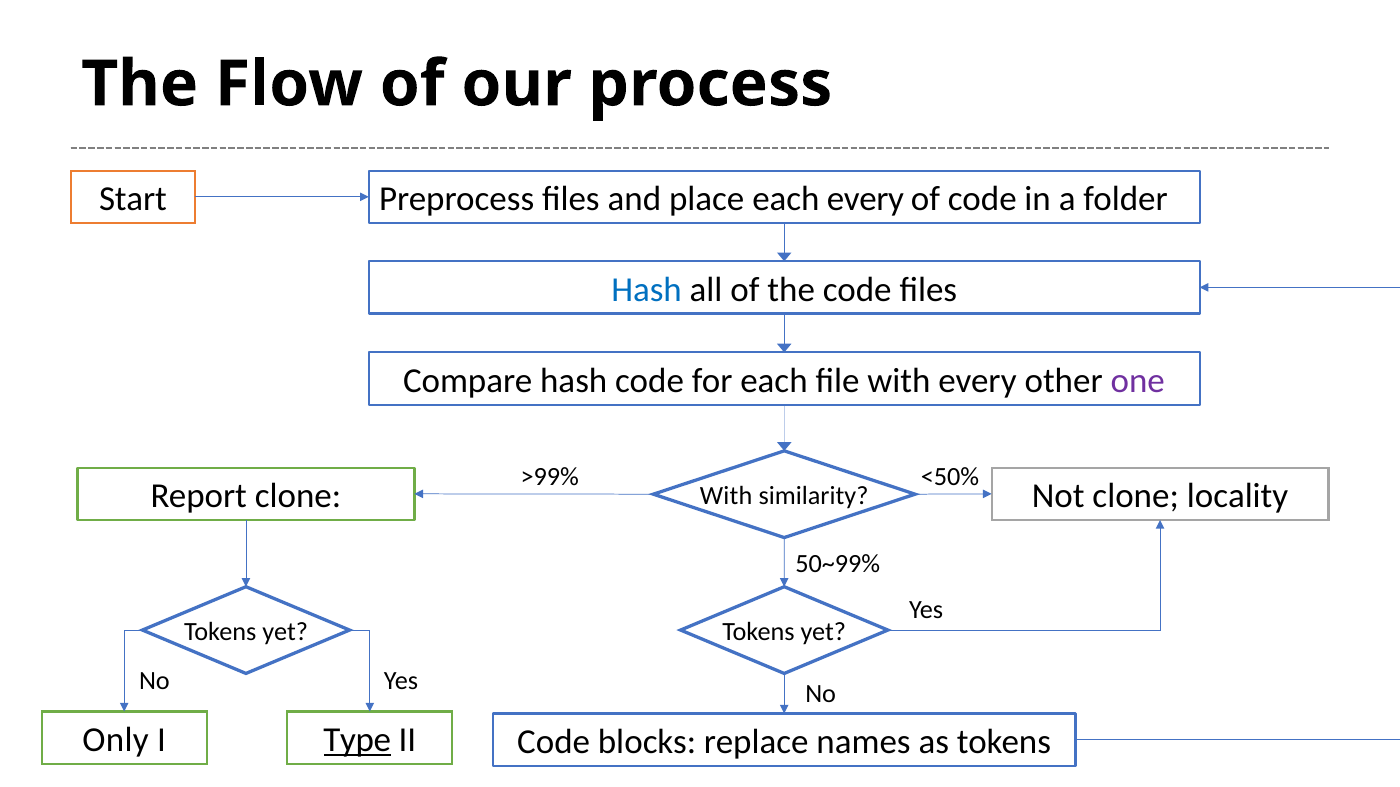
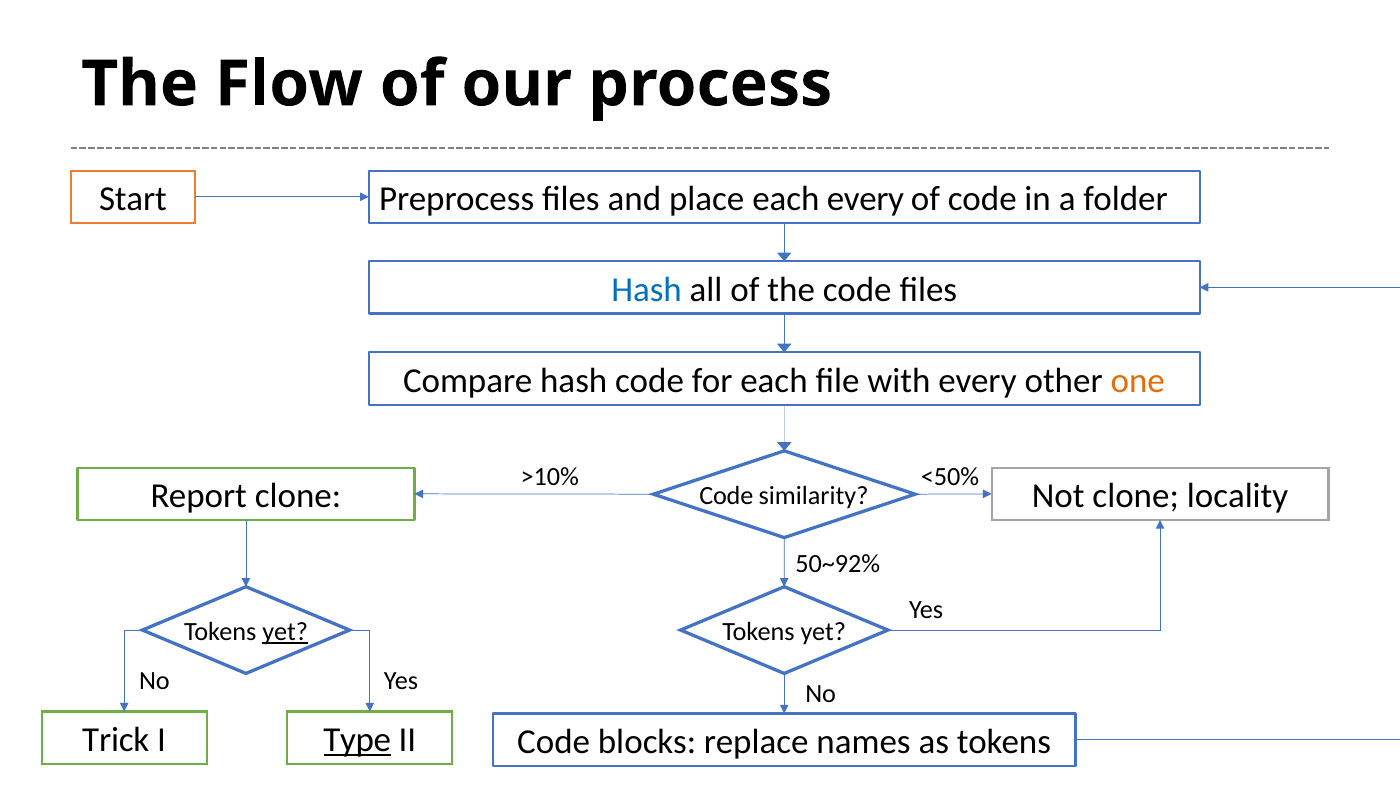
one colour: purple -> orange (1138, 381)
>99%: >99% -> >10% (550, 477)
With: With -> Code (726, 496)
50~99%: 50~99% -> 50~92% (838, 564)
yet underline: none -> present (285, 632)
Only: Only -> Trick (116, 741)
